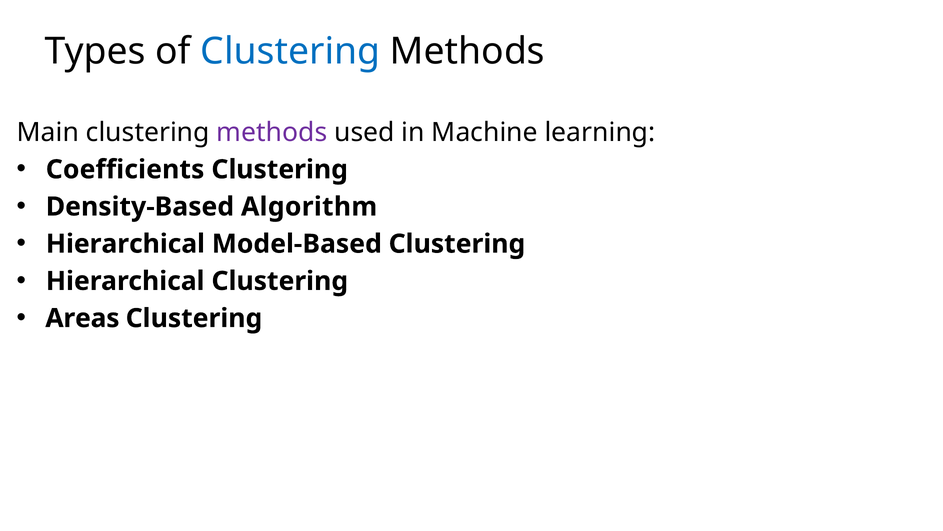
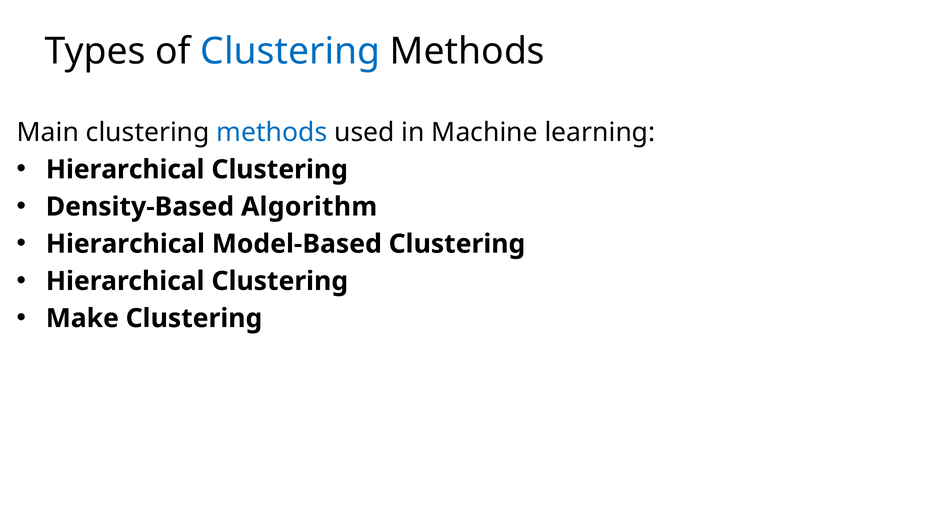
methods colour: purple -> blue (272, 132)
Coefficients: Coefficients -> Hierarchical (125, 169)
Areas: Areas -> Make (82, 318)
